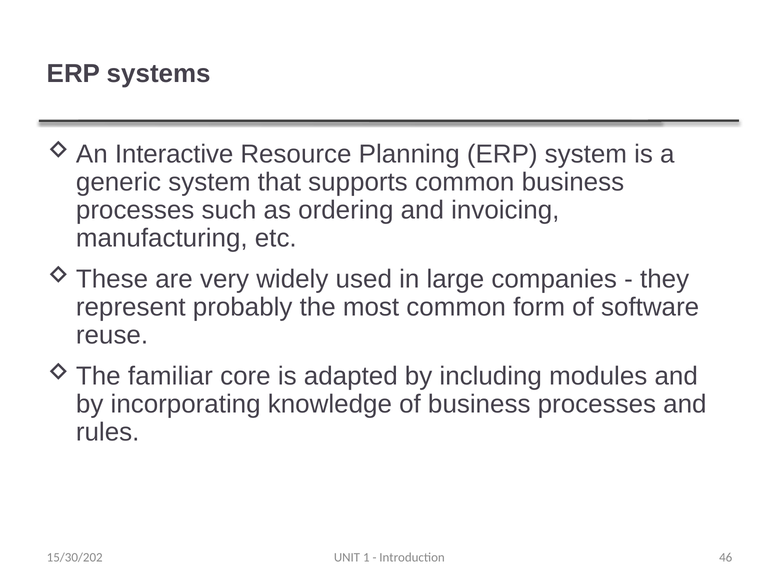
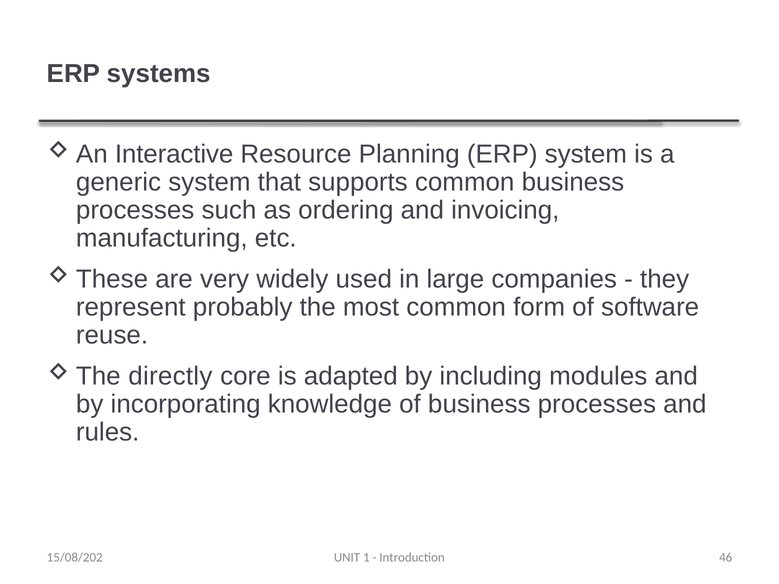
familiar: familiar -> directly (170, 376)
15/30/202: 15/30/202 -> 15/08/202 (75, 558)
